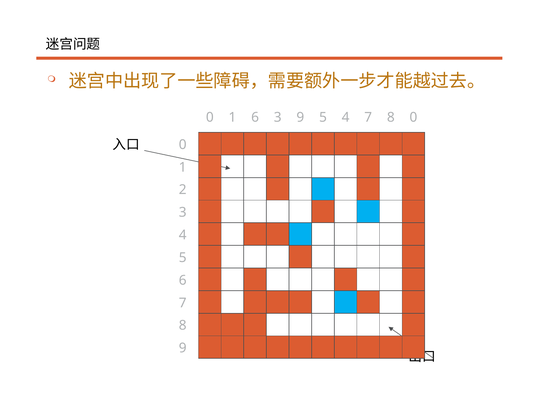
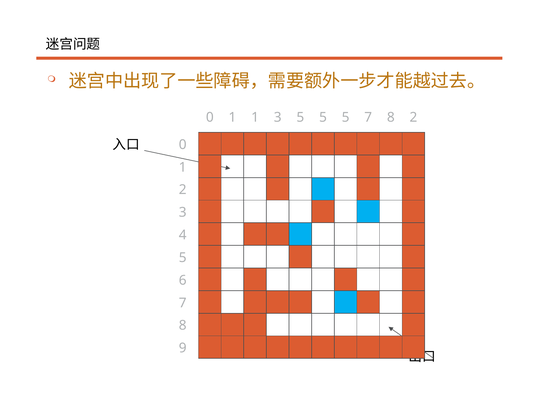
1 6: 6 -> 1 (255, 118)
3 9: 9 -> 5 (300, 118)
4: 4 -> 5 (346, 118)
0: 0 -> 2 (413, 118)
